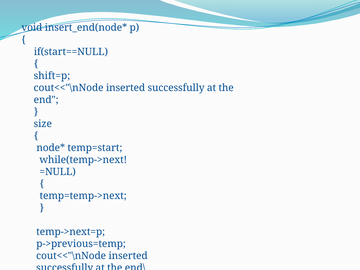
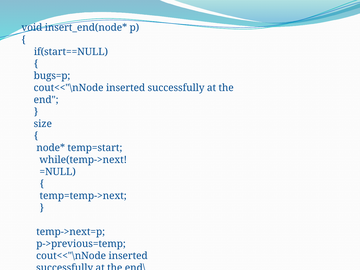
shift=p: shift=p -> bugs=p (52, 76)
